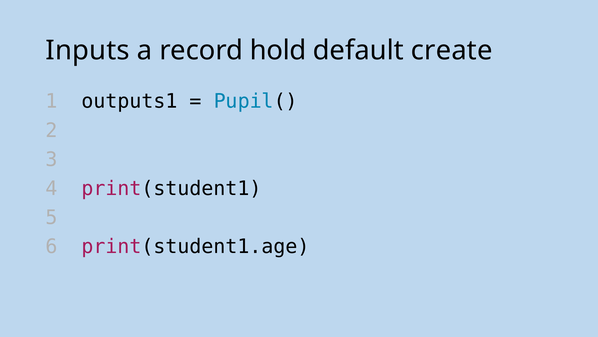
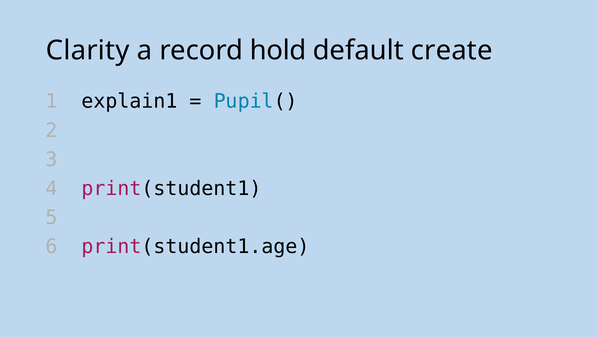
Inputs: Inputs -> Clarity (88, 50)
outputs1: outputs1 -> explain1 (130, 101)
